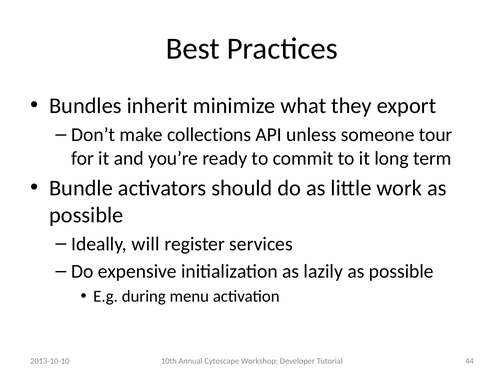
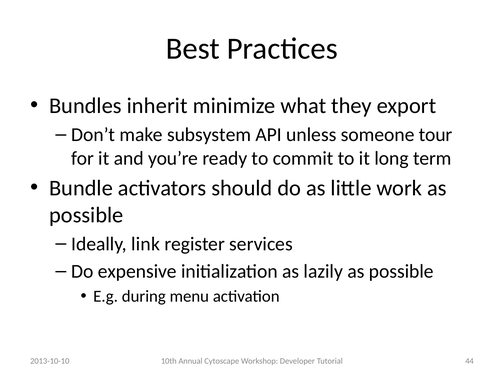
collections: collections -> subsystem (209, 135)
will: will -> link (146, 244)
